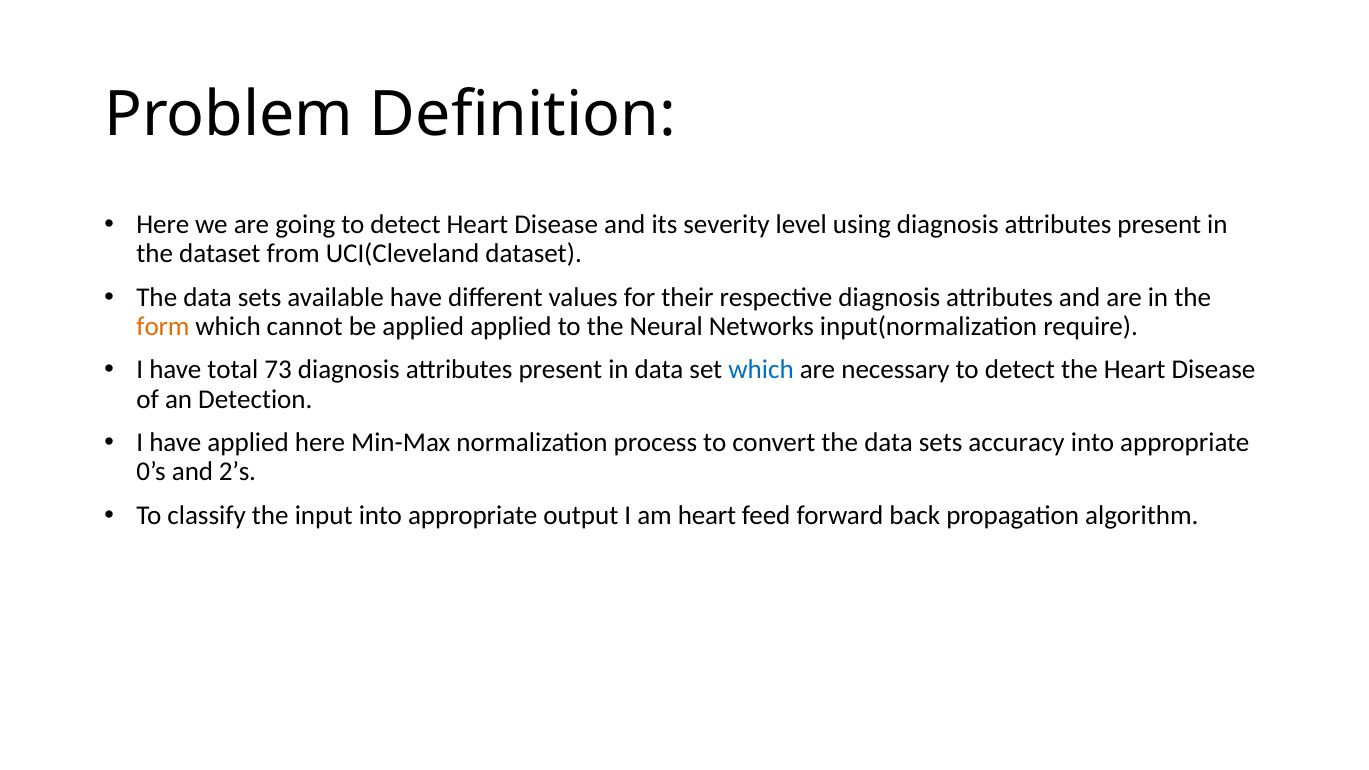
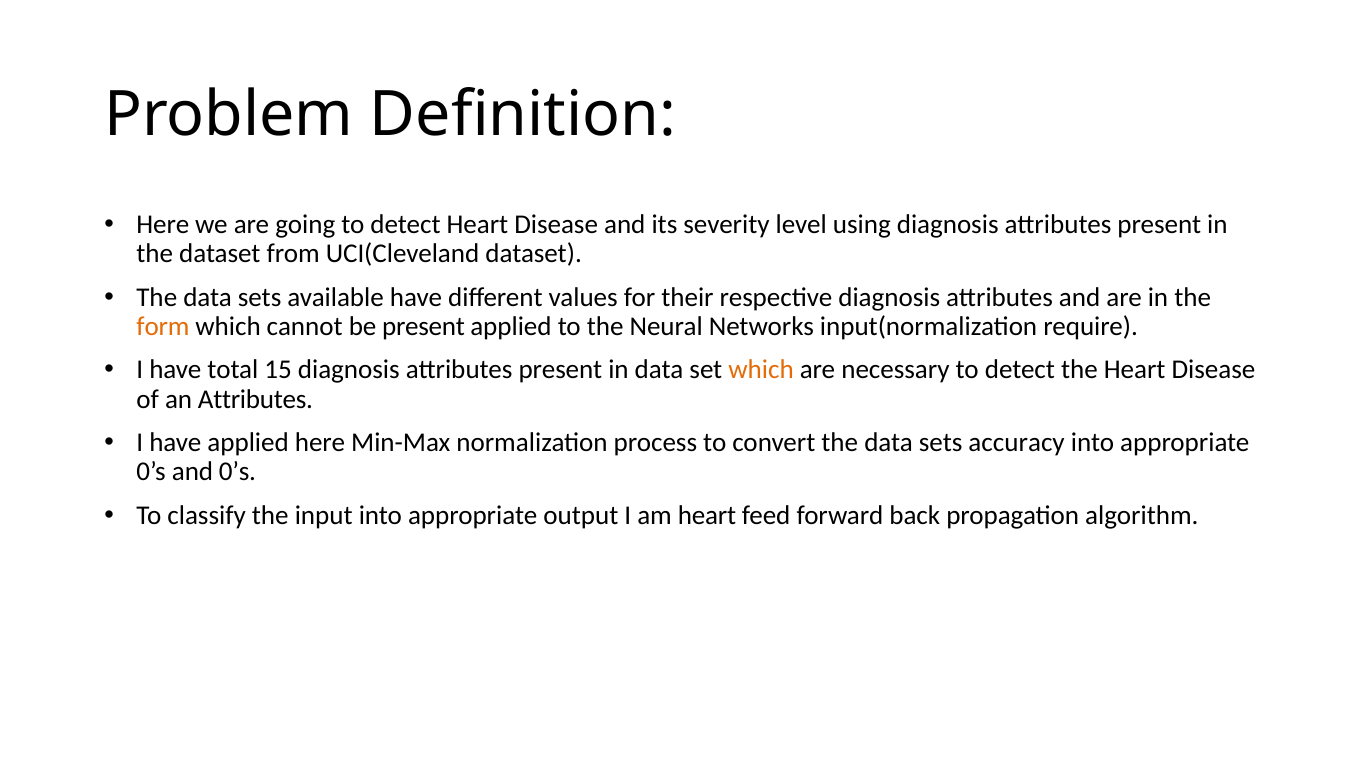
be applied: applied -> present (423, 326)
73: 73 -> 15 (278, 370)
which colour: blue -> orange (761, 370)
an Detection: Detection -> Attributes (255, 399)
and 2’s: 2’s -> 0’s (237, 472)
